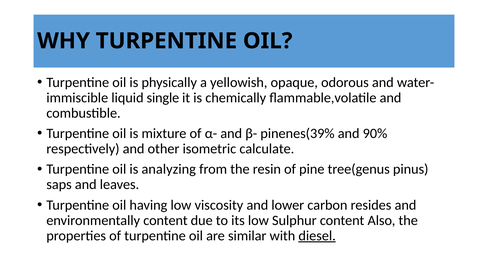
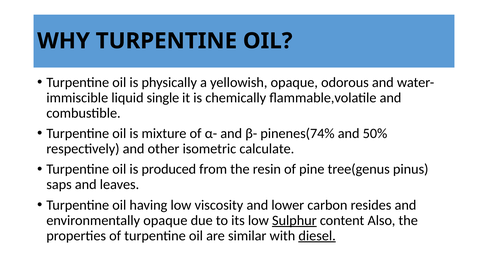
pinenes(39%: pinenes(39% -> pinenes(74% (297, 134)
90%: 90% -> 50% (375, 134)
analyzing: analyzing -> produced (169, 170)
environmentally content: content -> opaque (165, 221)
Sulphur underline: none -> present (294, 221)
